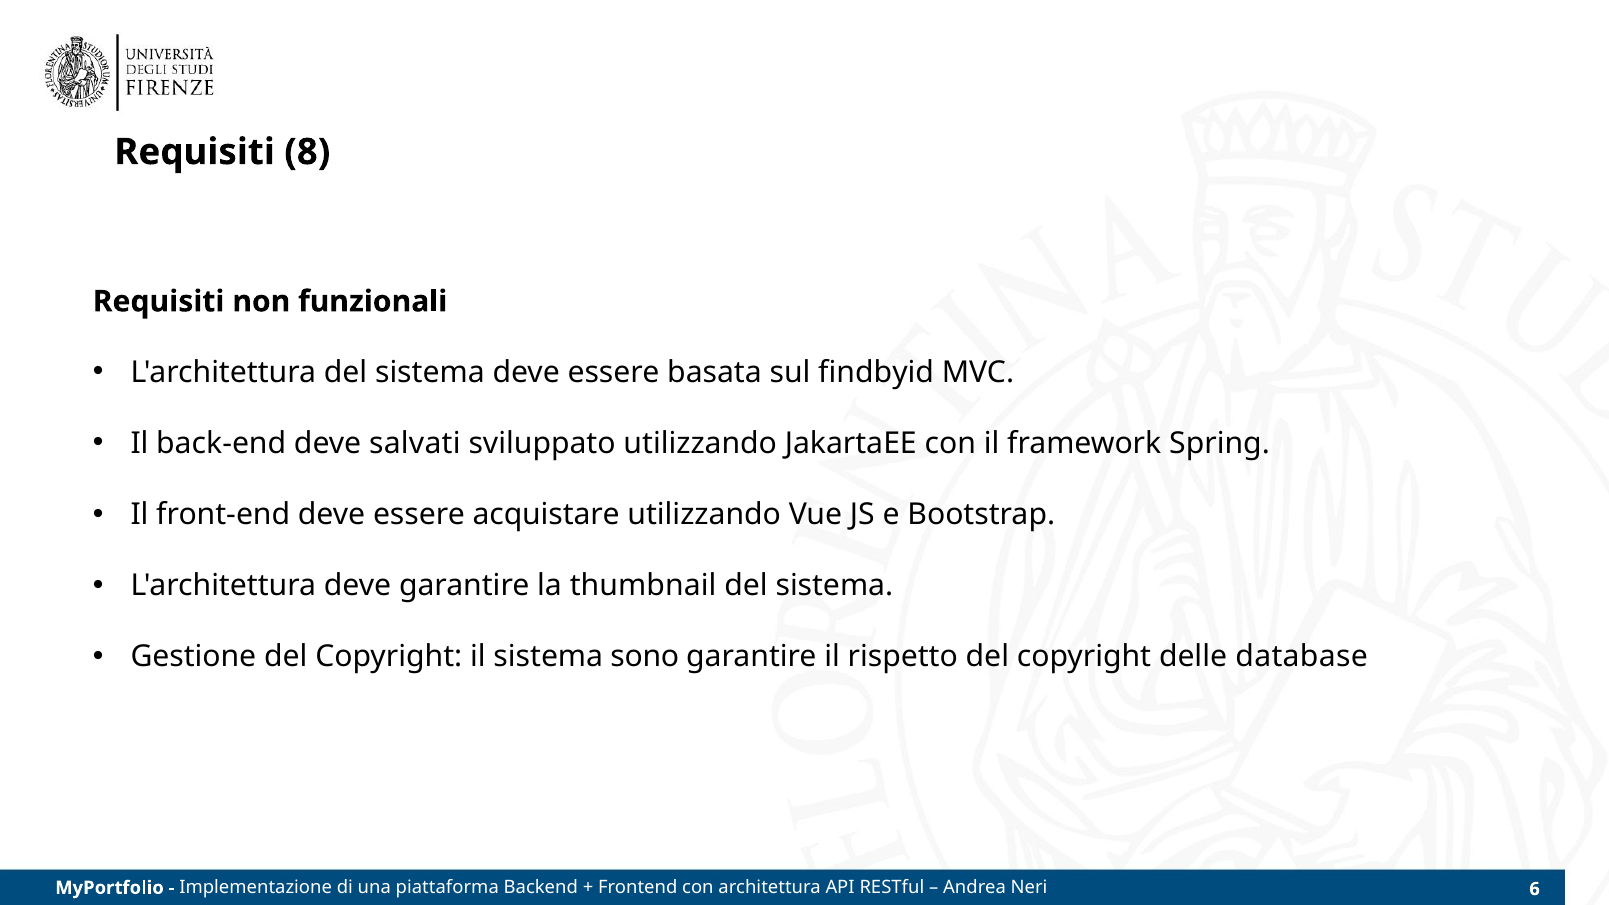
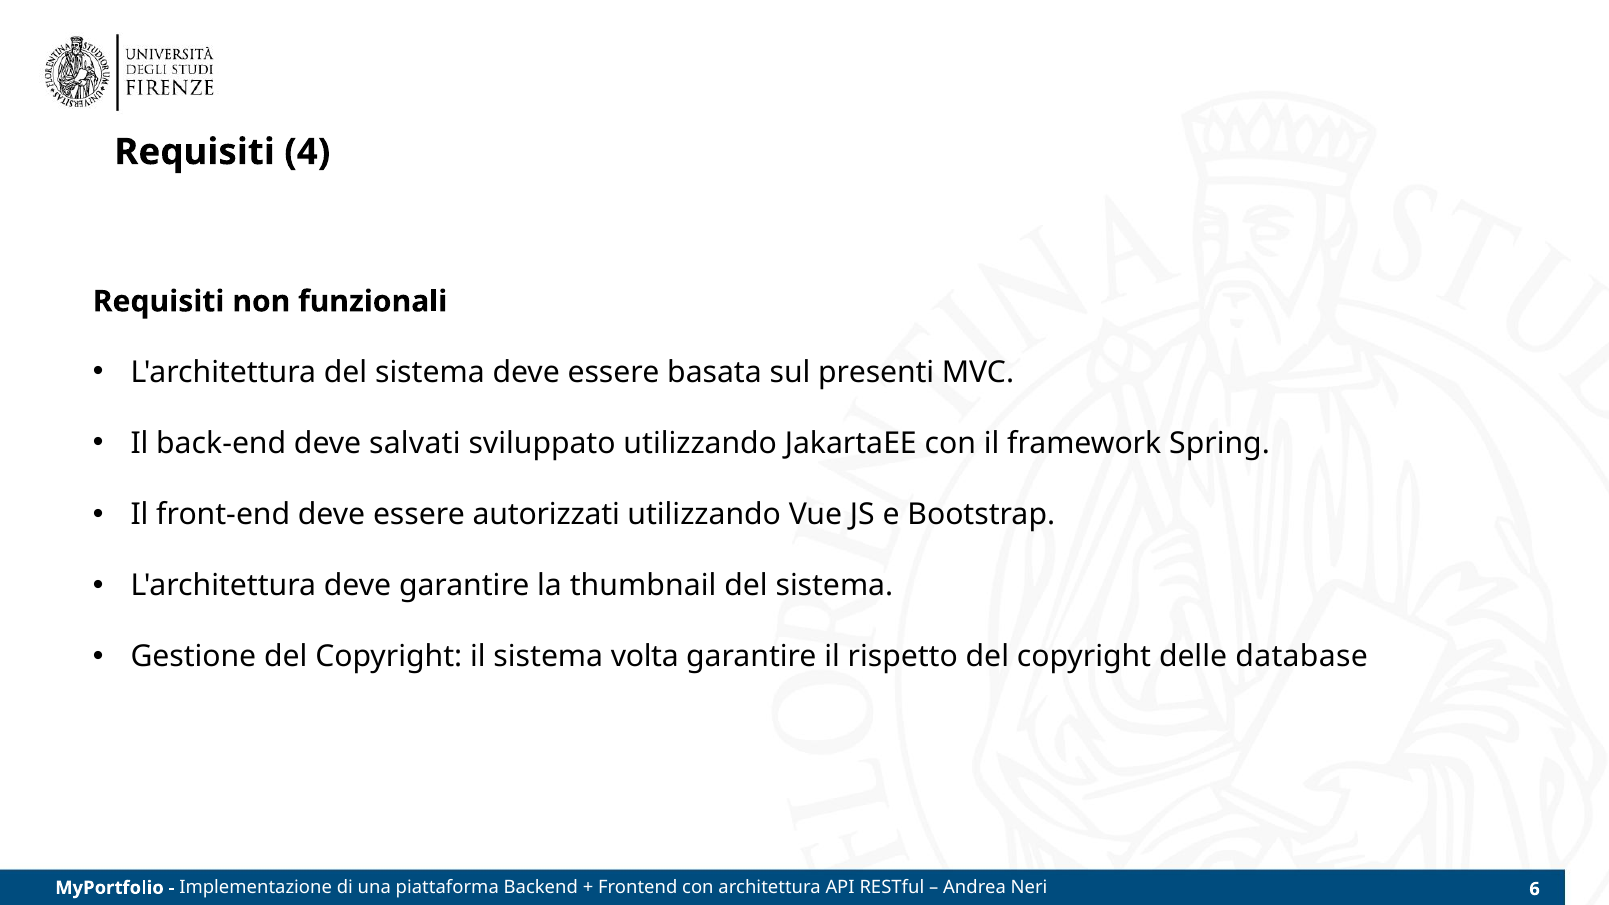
8: 8 -> 4 (307, 152)
findbyid: findbyid -> presenti (876, 373)
acquistare: acquistare -> autorizzati (546, 515)
sono: sono -> volta (645, 657)
